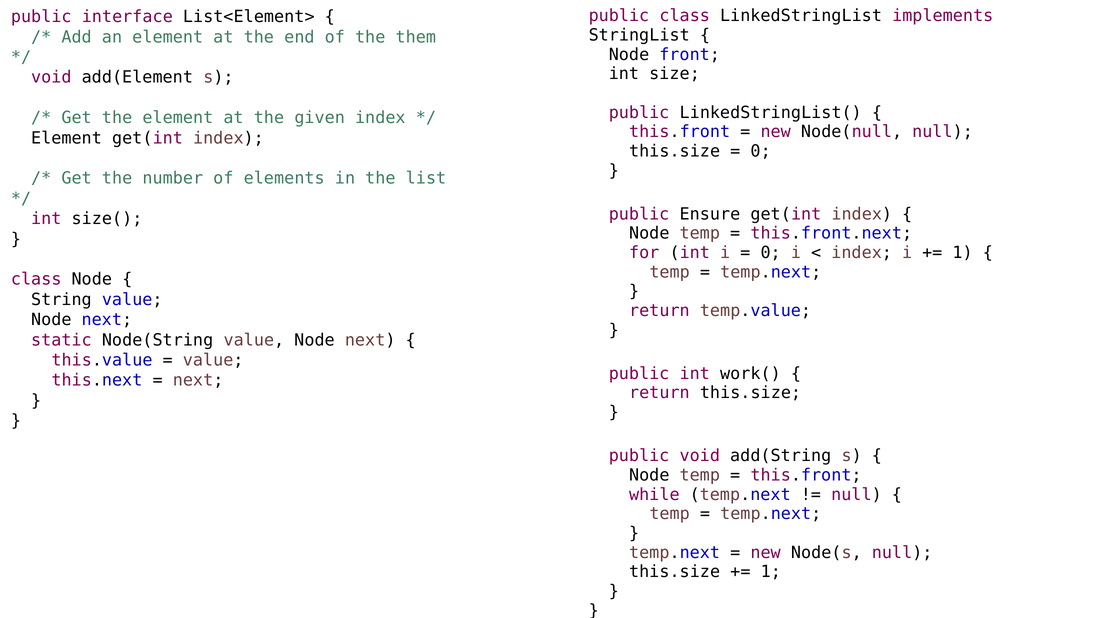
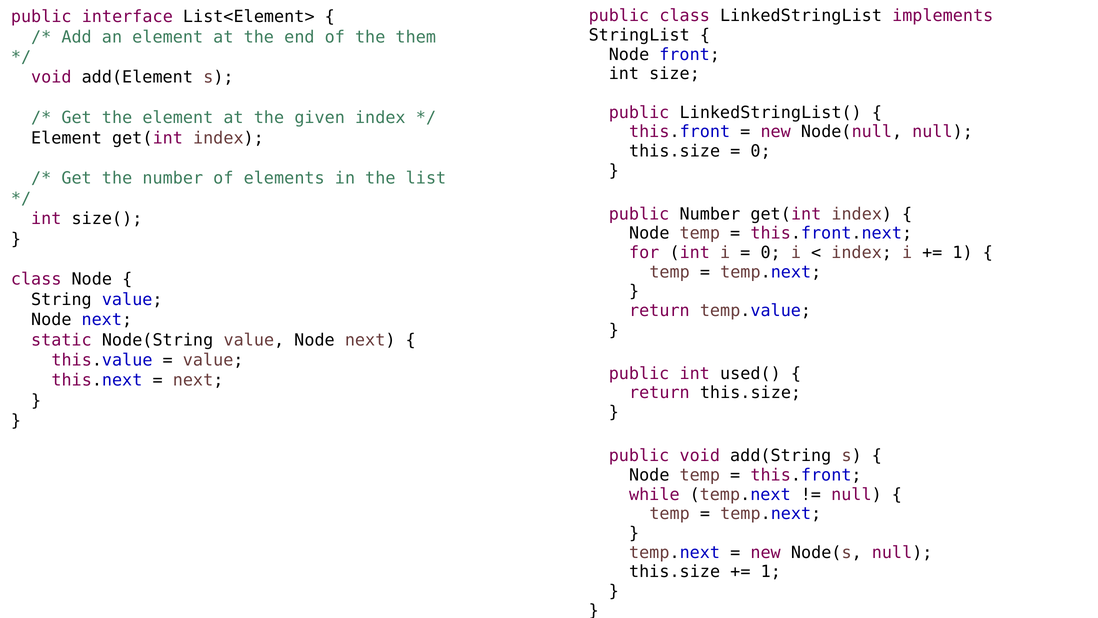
public Ensure: Ensure -> Number (710, 214)
work(: work( -> used( (750, 373)
